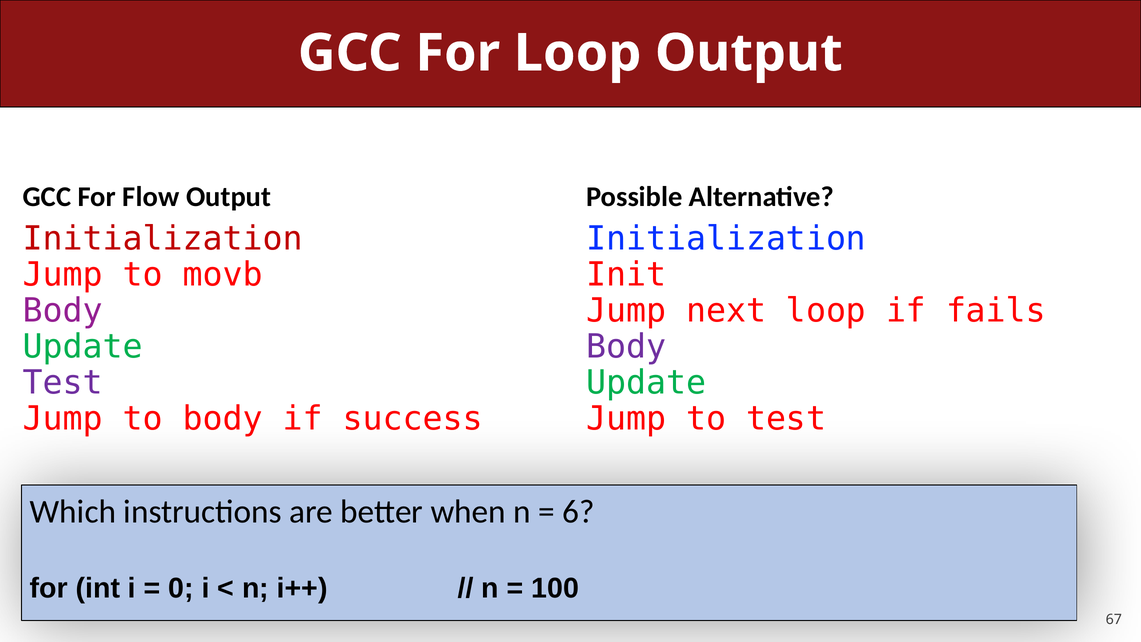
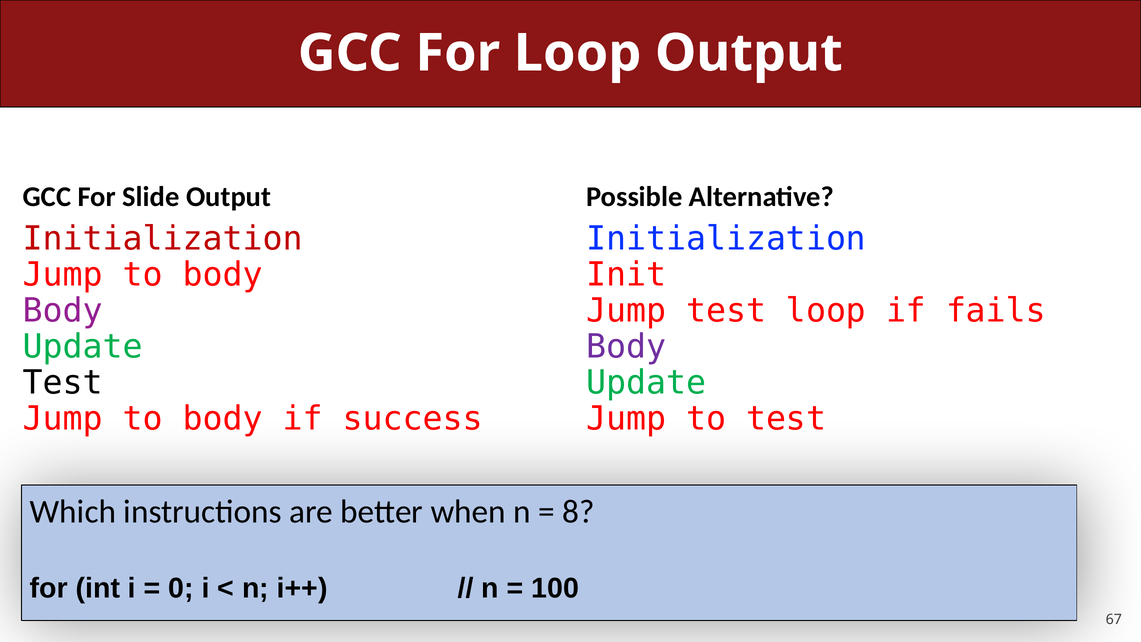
Flow: Flow -> Slide (151, 197)
movb: movb -> body (223, 275)
Jump next: next -> test (726, 311)
Test colour: purple -> black (63, 383)
6: 6 -> 8 (578, 511)
